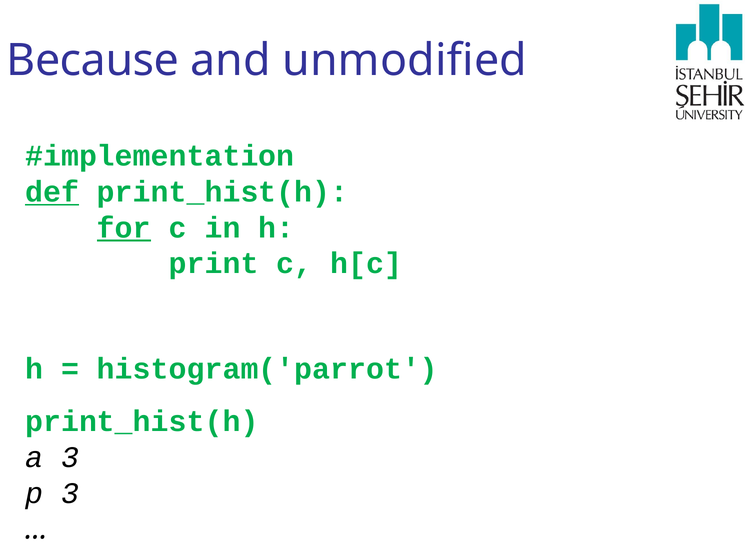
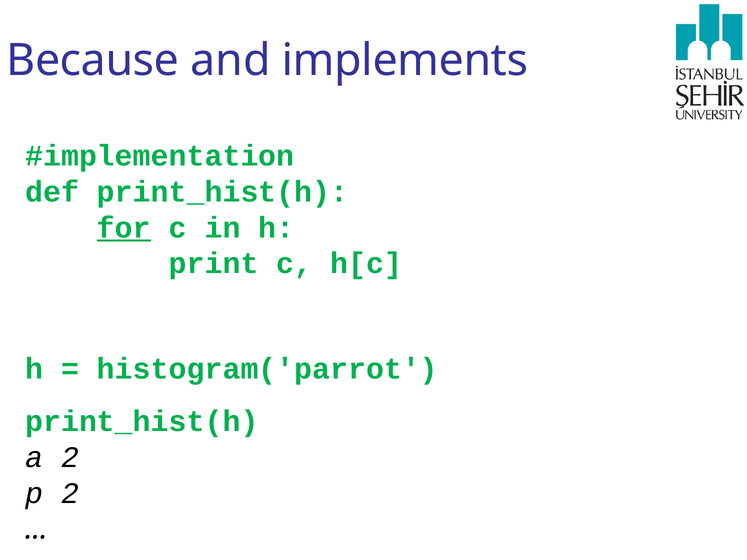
unmodified: unmodified -> implements (405, 60)
def underline: present -> none (52, 192)
a 3: 3 -> 2 (70, 458)
p 3: 3 -> 2 (70, 493)
